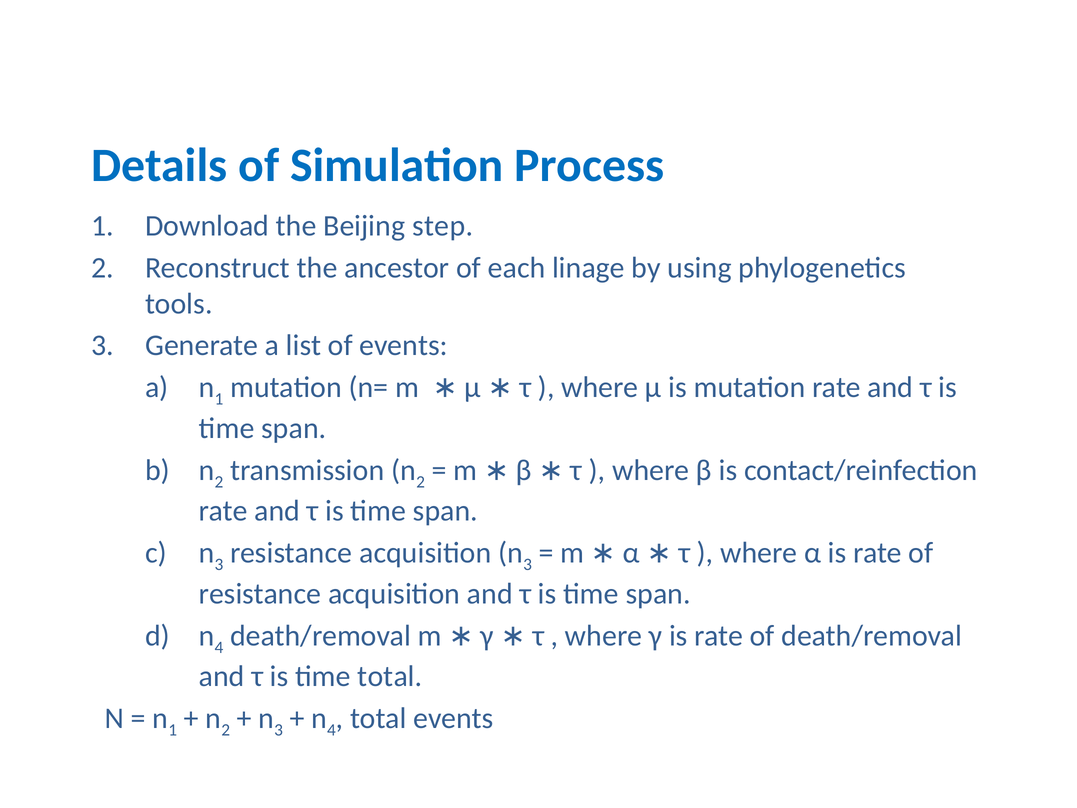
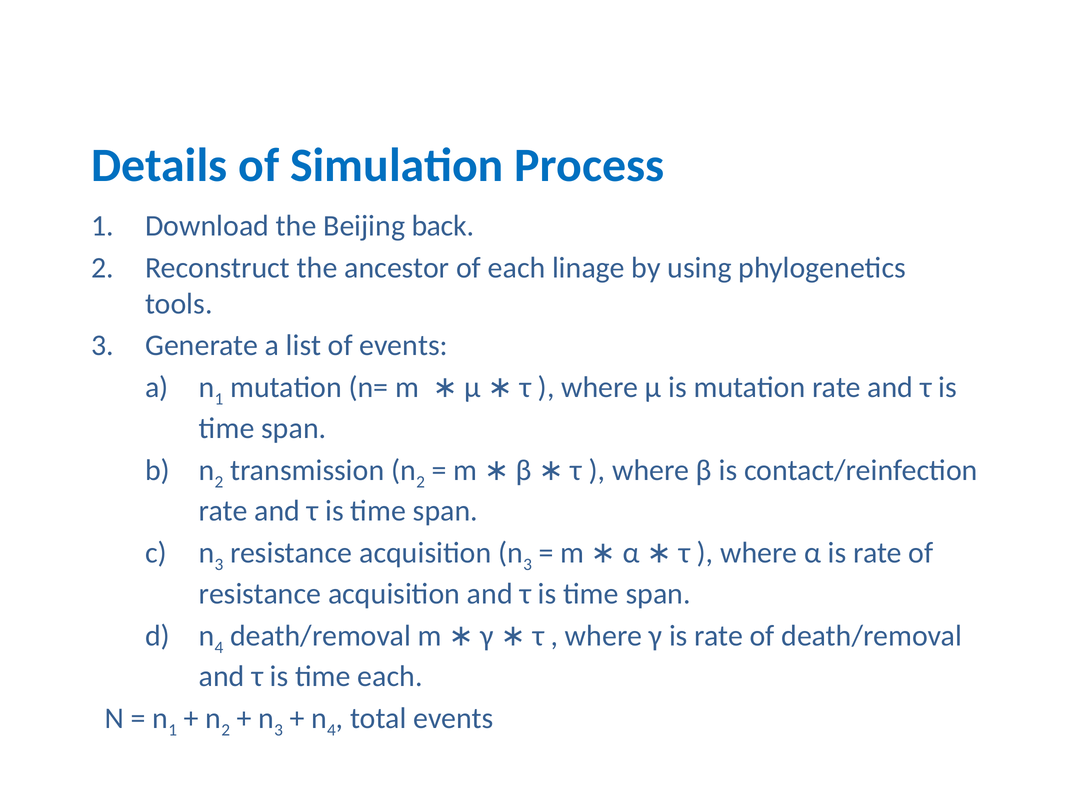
step: step -> back (443, 226)
time total: total -> each (390, 676)
